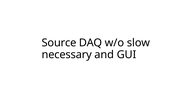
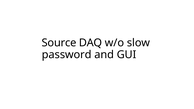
necessary: necessary -> password (67, 55)
